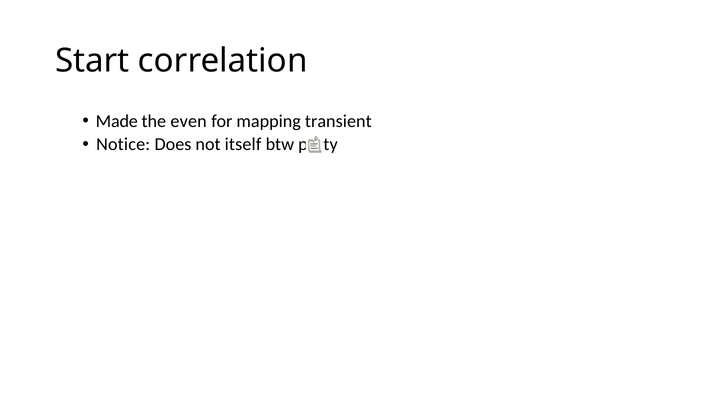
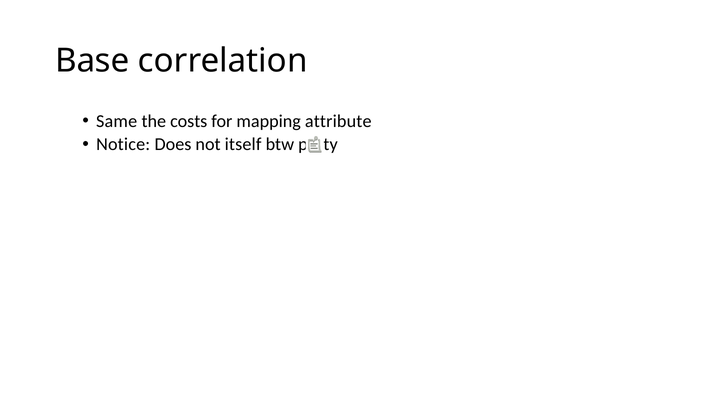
Start: Start -> Base (92, 61)
Made: Made -> Same (117, 121)
even: even -> costs (189, 121)
transient: transient -> attribute (338, 121)
